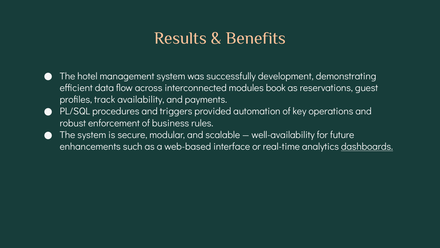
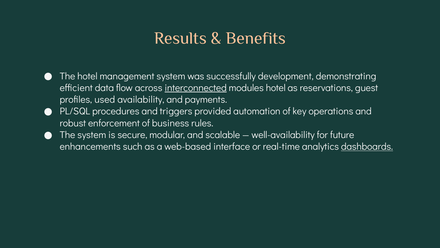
interconnected underline: none -> present (196, 88)
modules book: book -> hotel (276, 88)
track: track -> used (105, 99)
